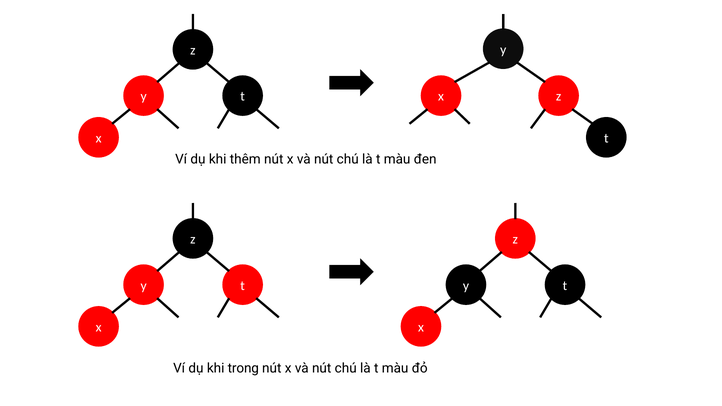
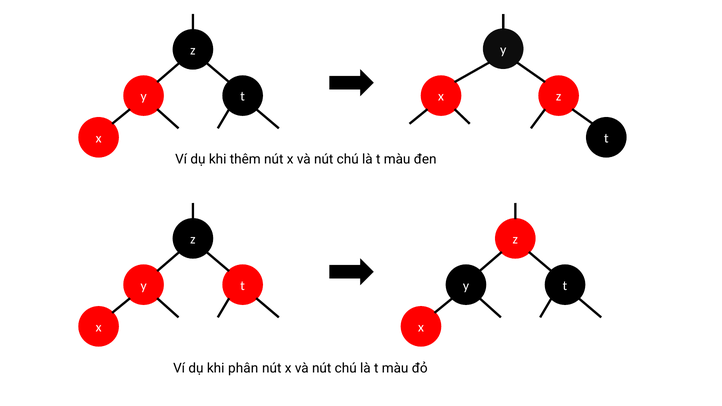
trong: trong -> phân (243, 368)
